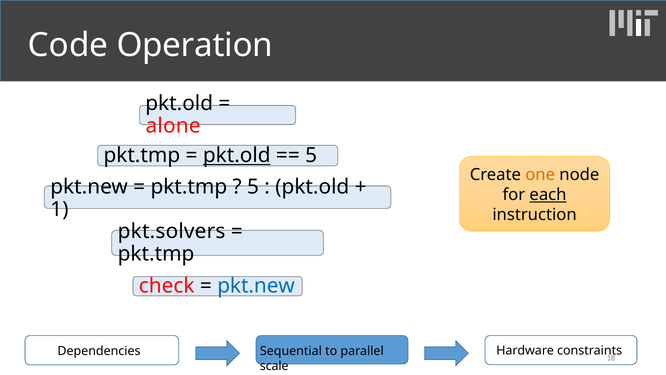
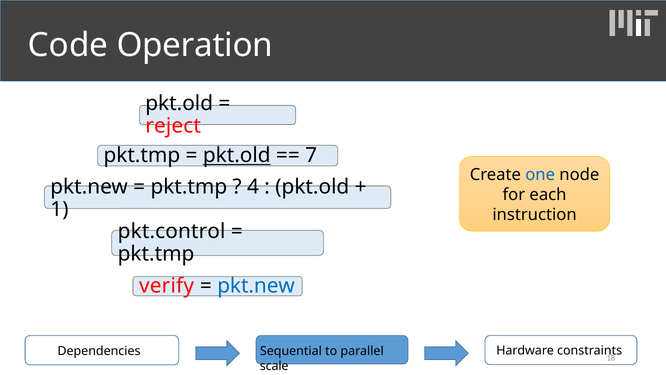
alone: alone -> reject (173, 126)
5: 5 -> 7 (311, 155)
one colour: orange -> blue (540, 175)
5: 5 -> 4 (253, 187)
each underline: present -> none (548, 195)
pkt.solvers: pkt.solvers -> pkt.control (172, 231)
check: check -> verify (167, 286)
